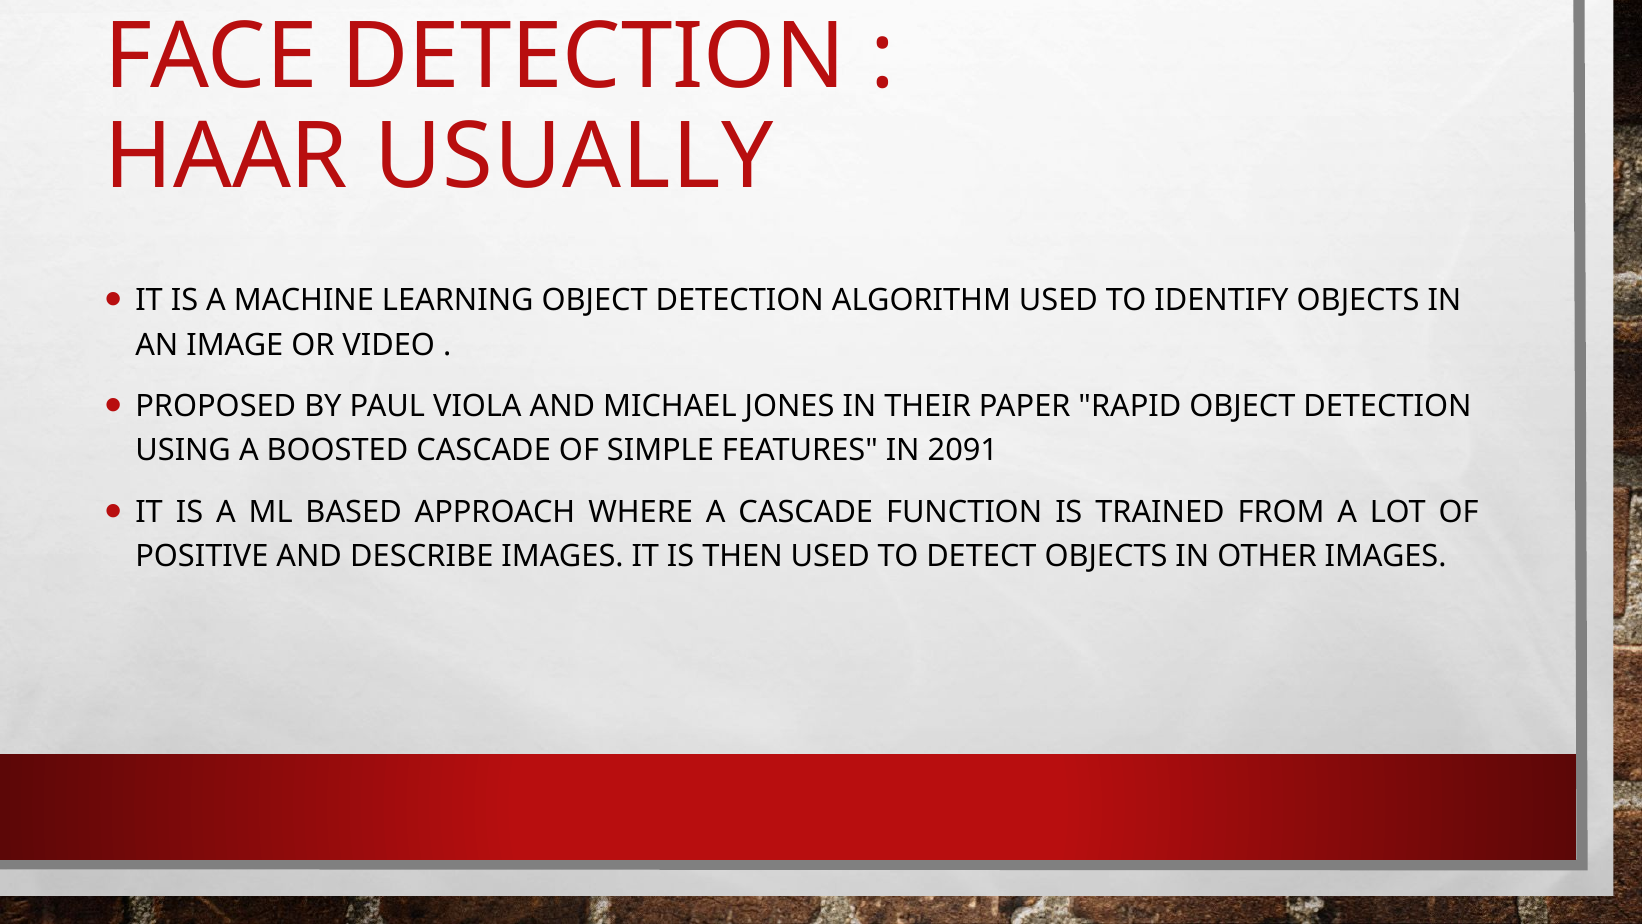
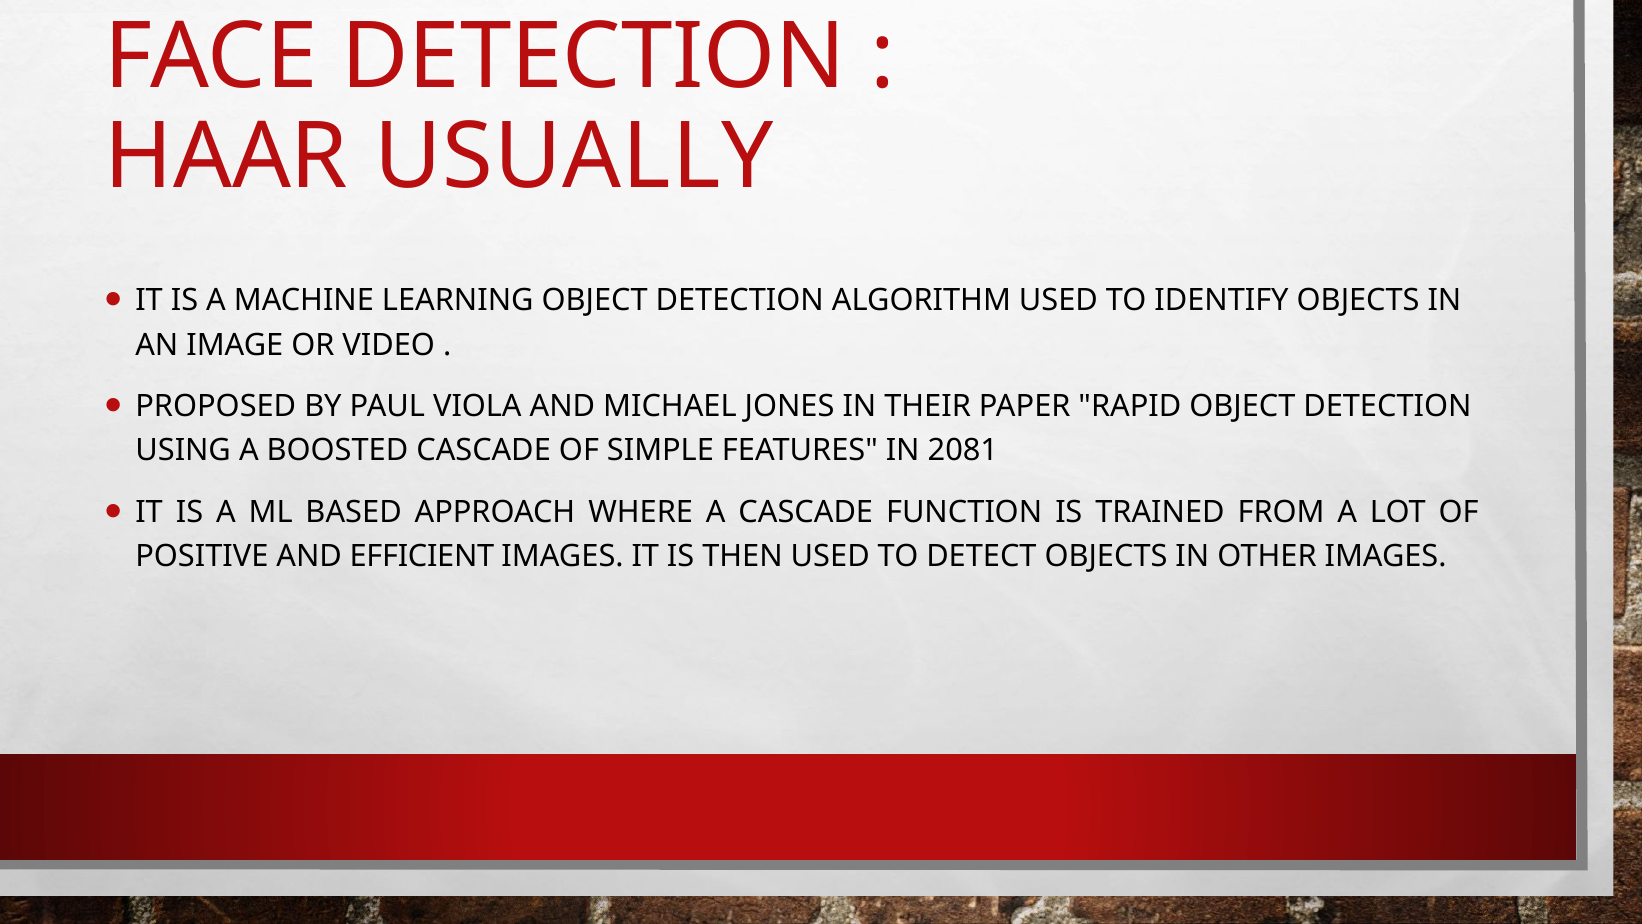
2091: 2091 -> 2081 (963, 451)
DESCRIBE: DESCRIBE -> EFFICIENT (422, 556)
